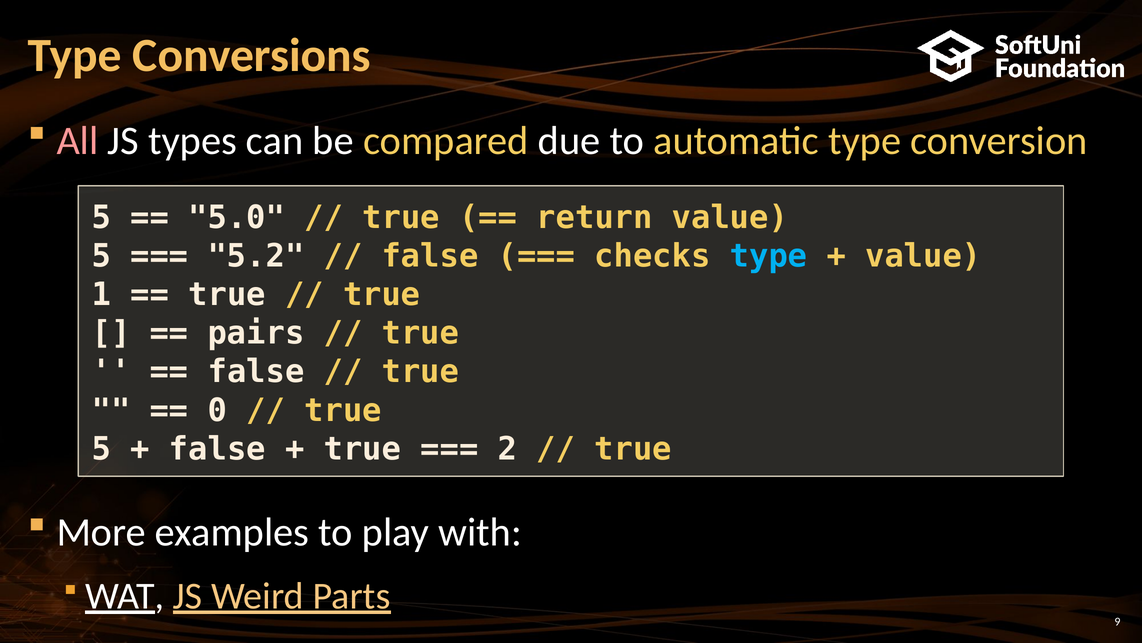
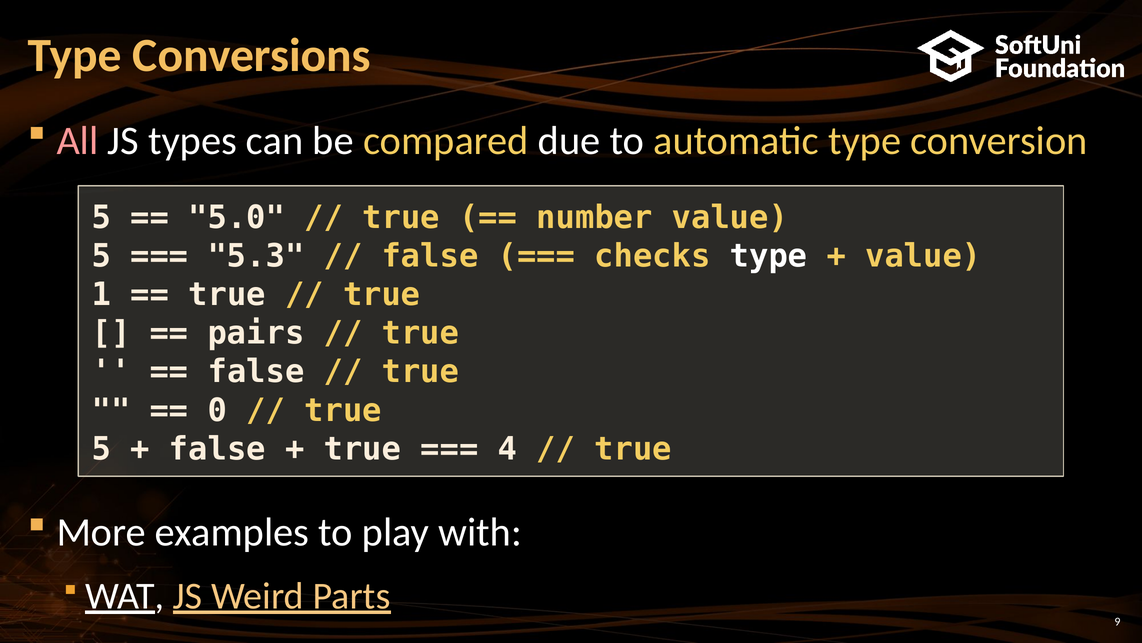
return: return -> number (595, 217)
5.2: 5.2 -> 5.3 (256, 256)
type colour: light blue -> white (769, 256)
2: 2 -> 4 (507, 449)
